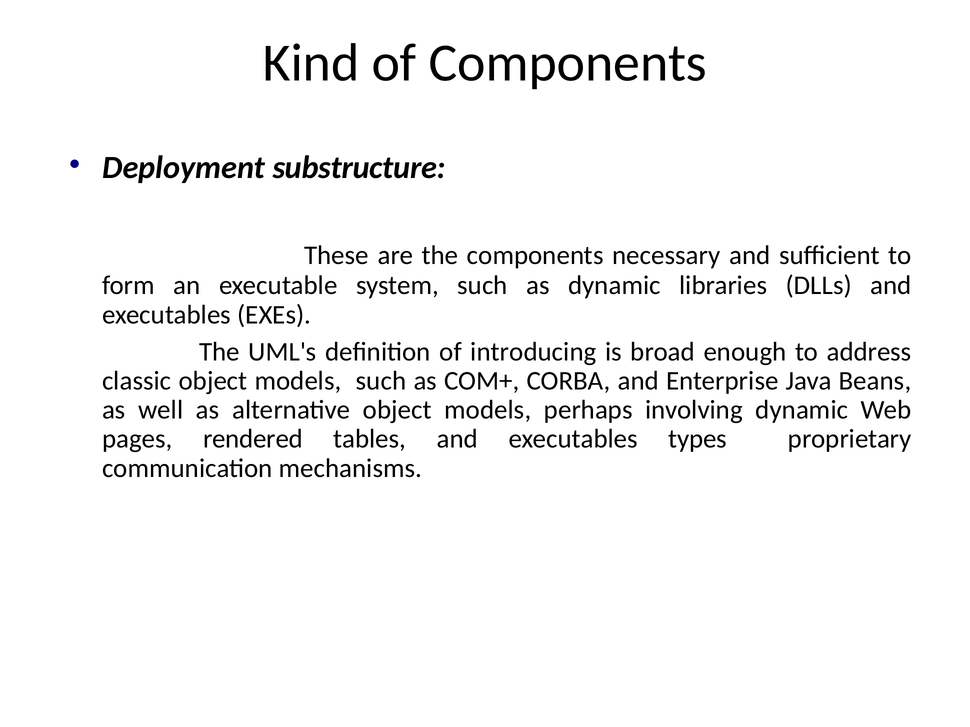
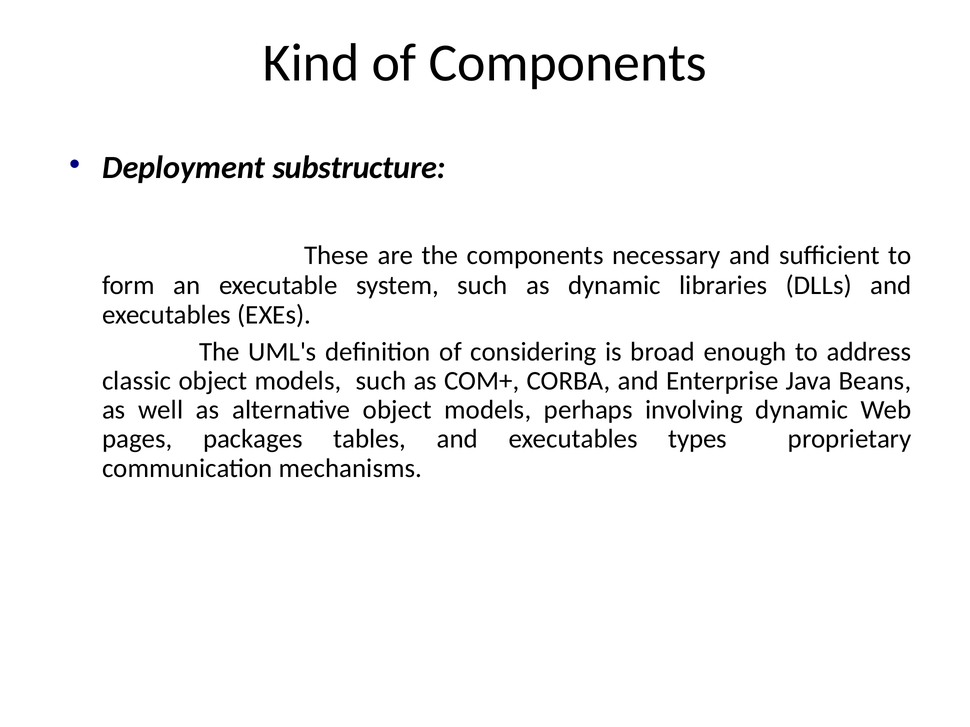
introducing: introducing -> considering (533, 352)
rendered: rendered -> packages (253, 439)
